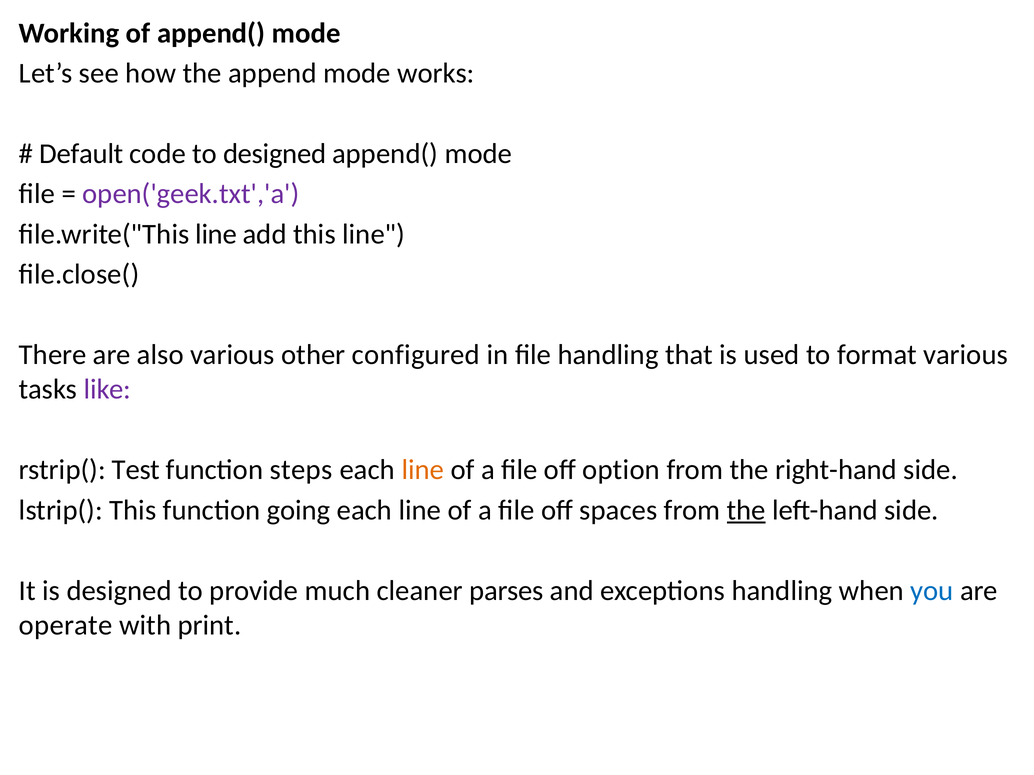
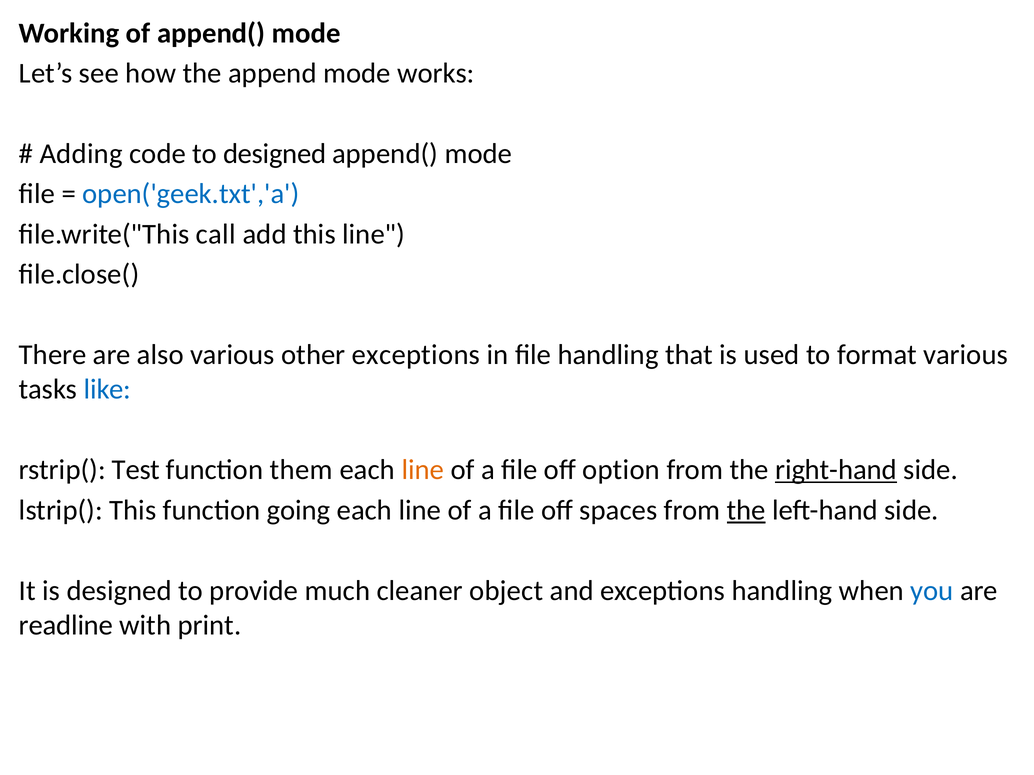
Default: Default -> Adding (81, 154)
open('geek.txt','a colour: purple -> blue (191, 194)
file.write("This line: line -> call (216, 234)
other configured: configured -> exceptions (416, 355)
like colour: purple -> blue (107, 390)
steps: steps -> them (301, 470)
right-hand underline: none -> present (836, 470)
parses: parses -> object (506, 591)
operate: operate -> readline (66, 626)
